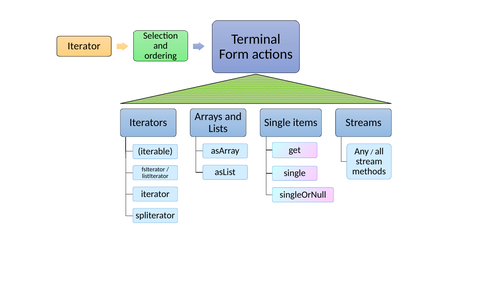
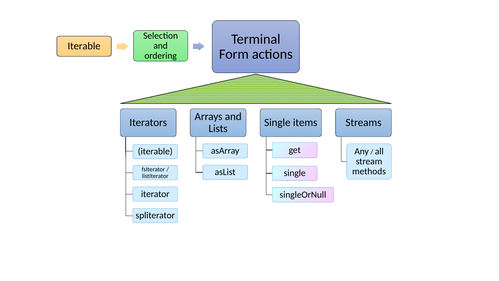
Iterator: Iterator -> Iterable (84, 46)
